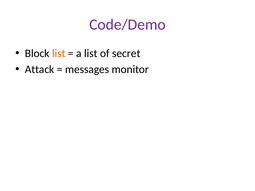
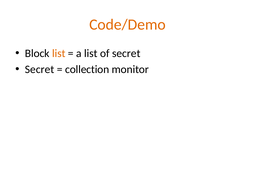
Code/Demo colour: purple -> orange (127, 25)
Attack: Attack -> Secret (40, 69)
messages: messages -> collection (87, 69)
